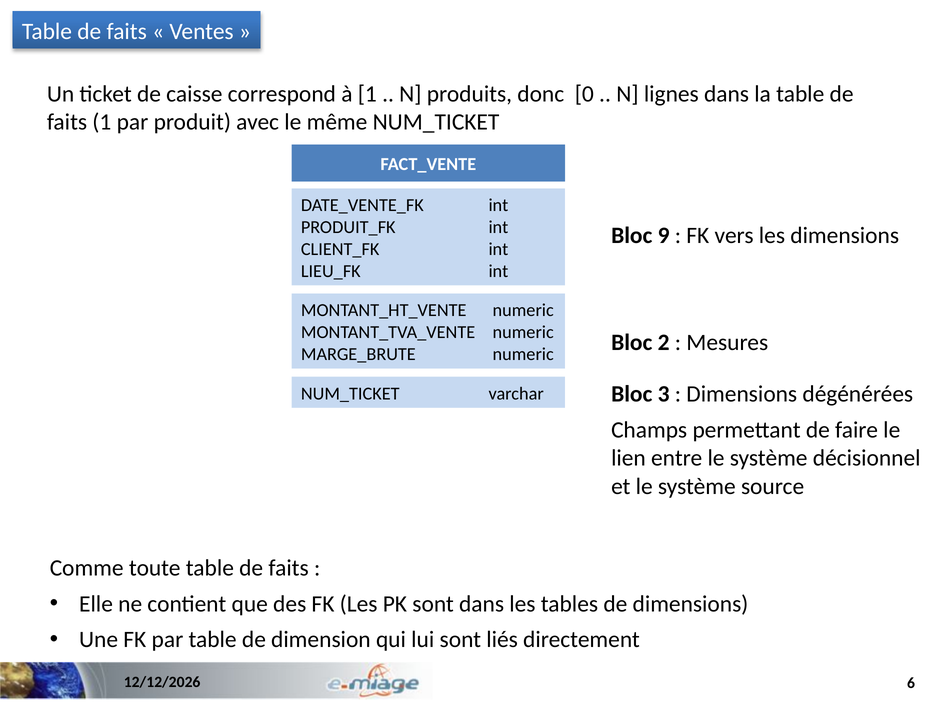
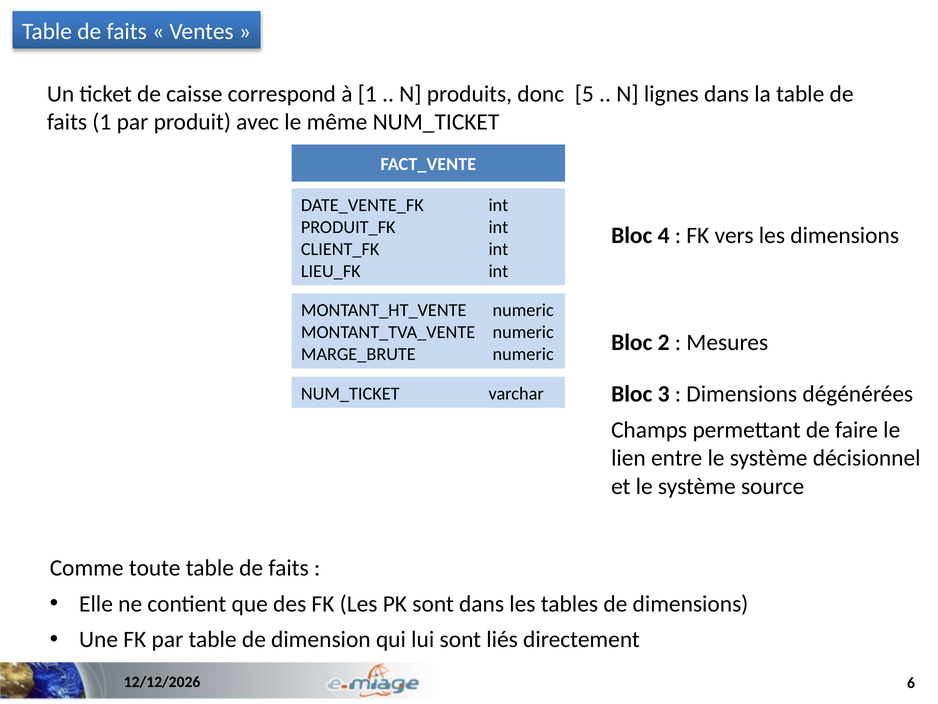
0: 0 -> 5 (584, 94)
9: 9 -> 4 (664, 235)
